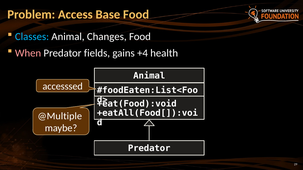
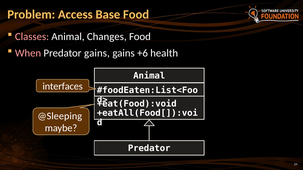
Classes colour: light blue -> pink (32, 37)
Predator fields: fields -> gains (97, 53)
+4: +4 -> +6 (143, 53)
accesssed: accesssed -> interfaces (63, 87)
@Multiple: @Multiple -> @Sleeping (60, 116)
